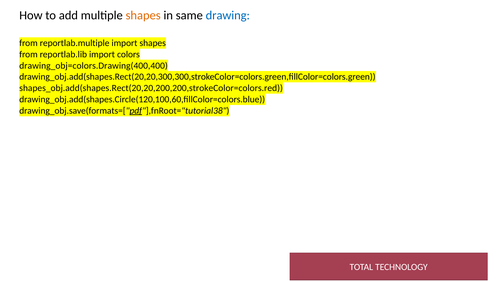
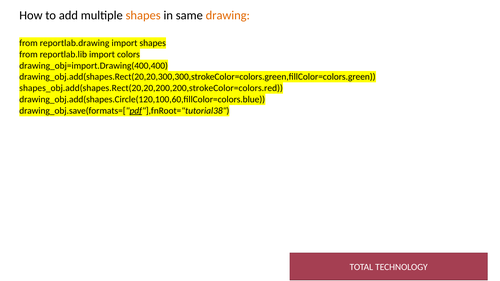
drawing colour: blue -> orange (228, 15)
reportlab.multiple: reportlab.multiple -> reportlab.drawing (75, 43)
drawing_obj=colors.Drawing(400,400: drawing_obj=colors.Drawing(400,400 -> drawing_obj=import.Drawing(400,400 (94, 66)
